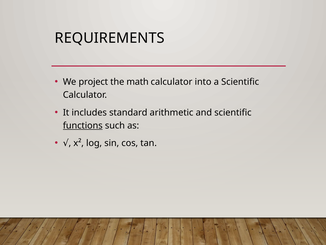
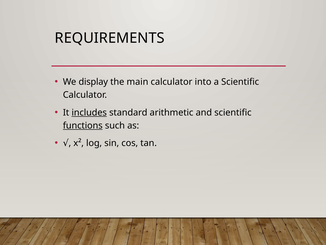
project: project -> display (93, 82)
math: math -> main (137, 82)
includes underline: none -> present (89, 112)
